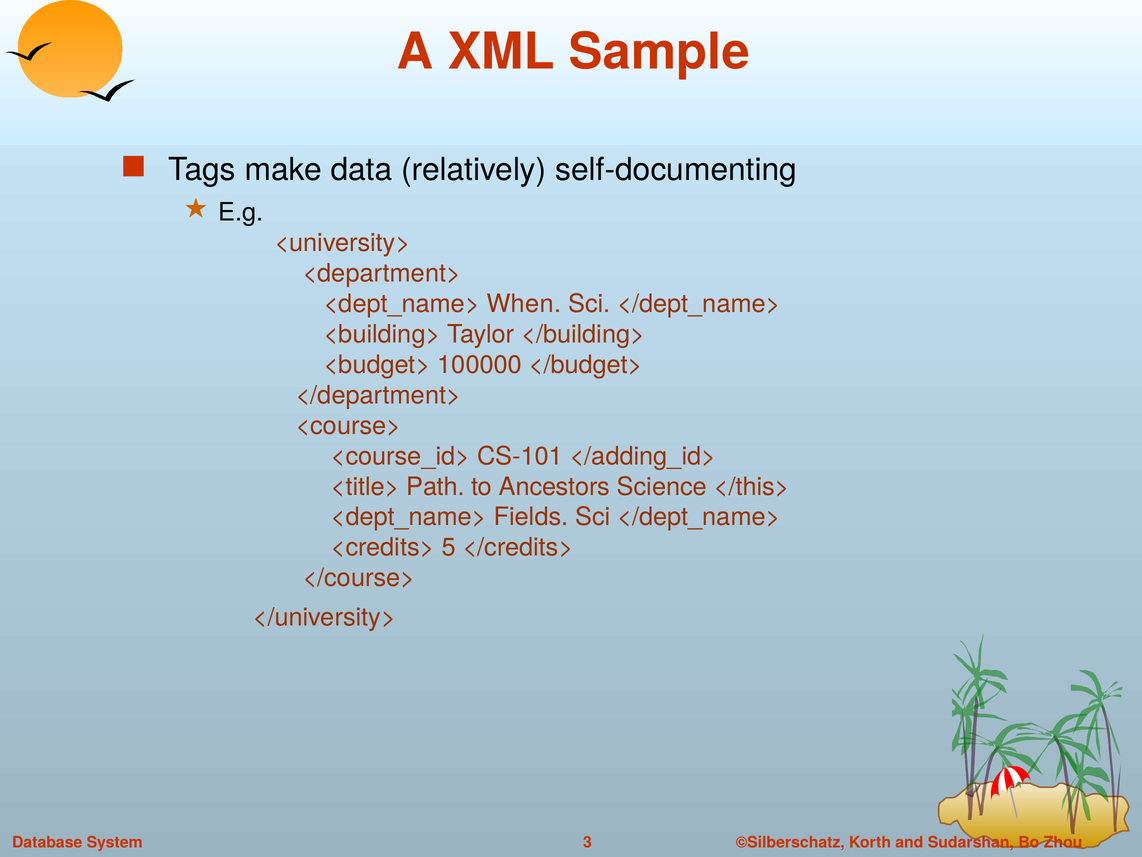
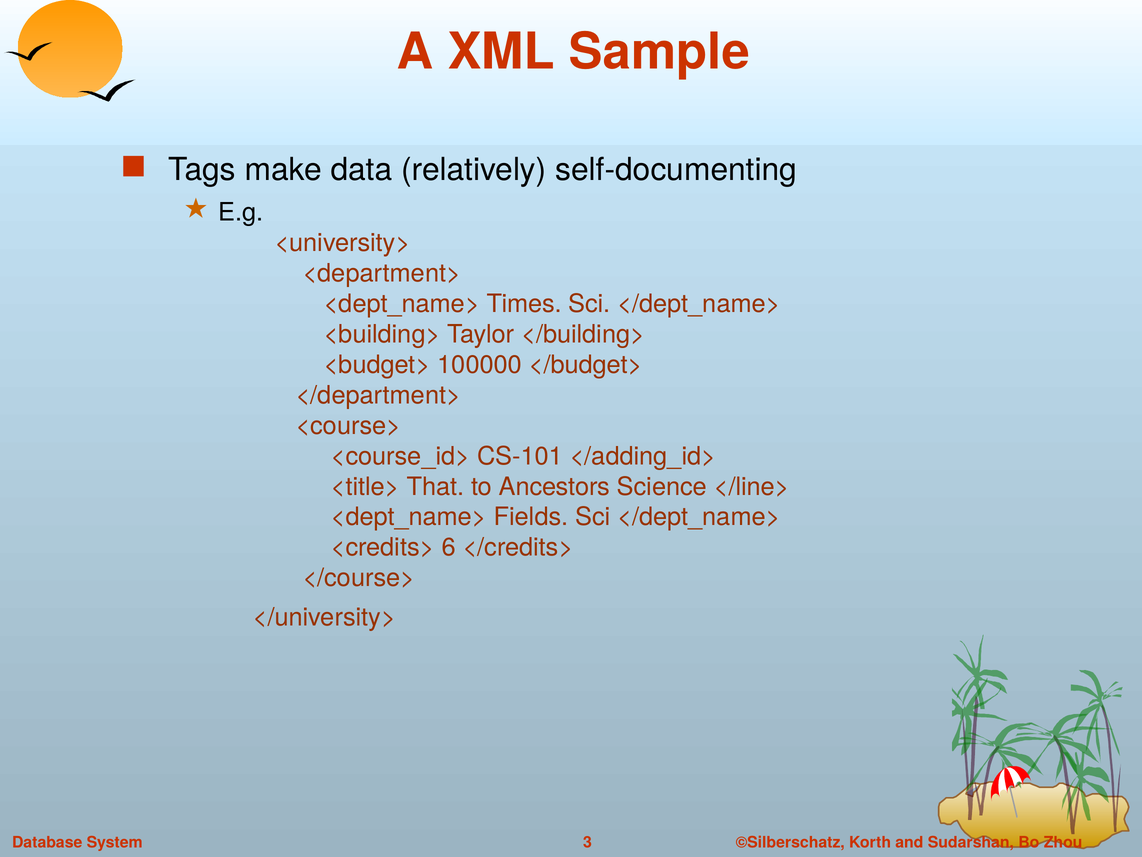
When: When -> Times (524, 304)
Path: Path -> That (435, 486)
</this>: </this> -> </line> (752, 486)
5: 5 -> 6 (449, 547)
